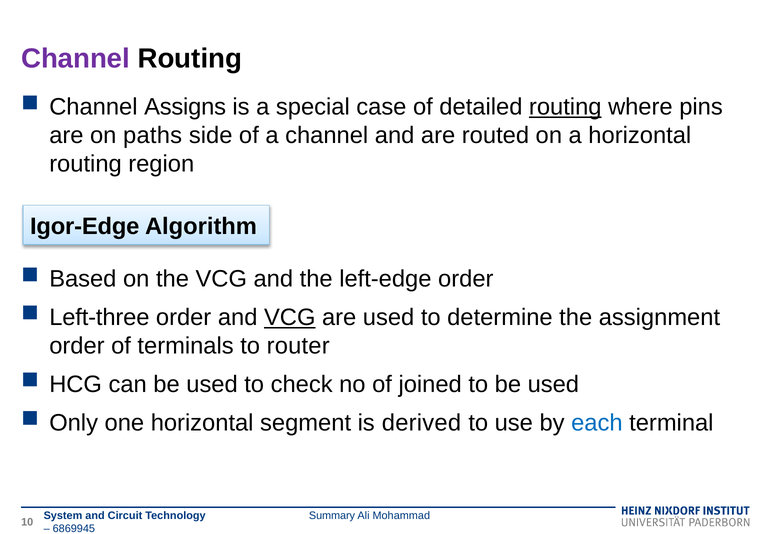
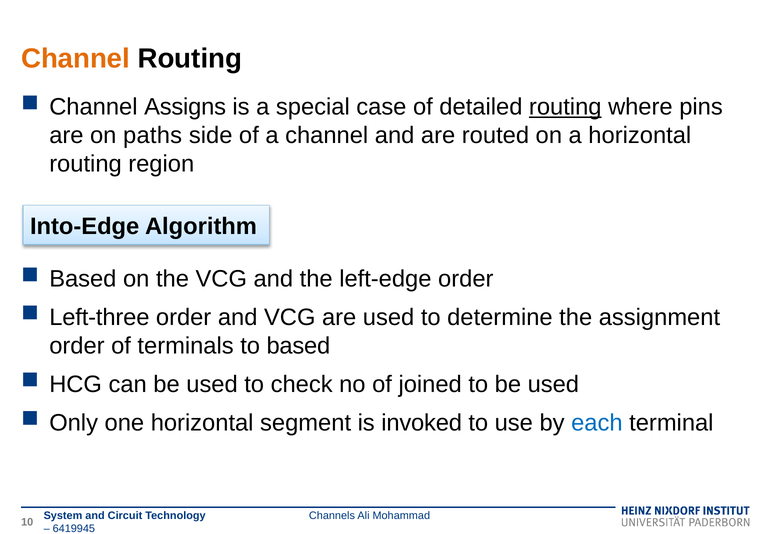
Channel colour: purple -> orange (76, 59)
Igor-Edge: Igor-Edge -> Into-Edge (85, 226)
VCG underline: present -> none (290, 317)
to router: router -> based (298, 346)
derived: derived -> invoked (422, 423)
Summary: Summary -> Channels (332, 516)
6869945: 6869945 -> 6419945 (74, 529)
